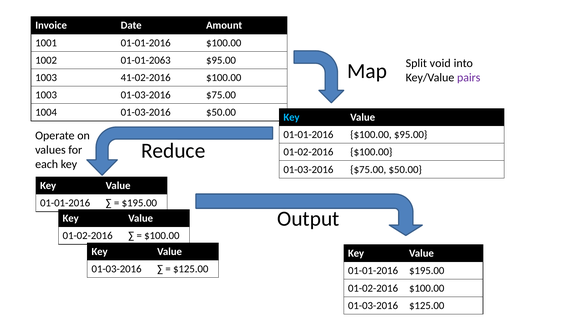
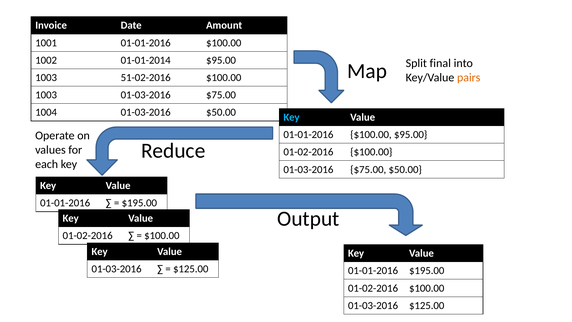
01-01-2063: 01-01-2063 -> 01-01-2014 (146, 60)
void: void -> final (440, 63)
pairs colour: purple -> orange (469, 77)
41-02-2016: 41-02-2016 -> 51-02-2016 (146, 78)
